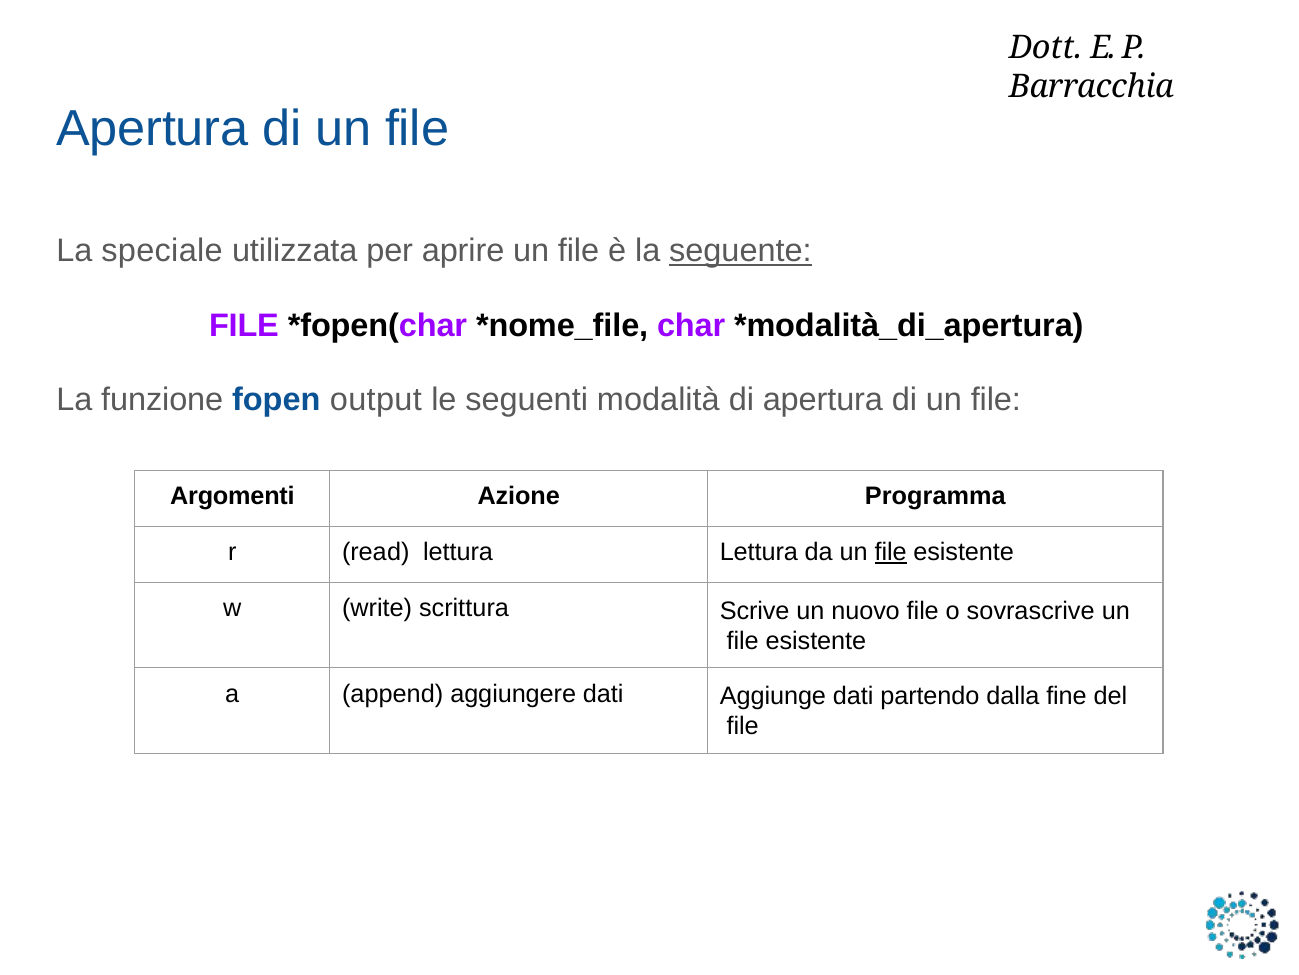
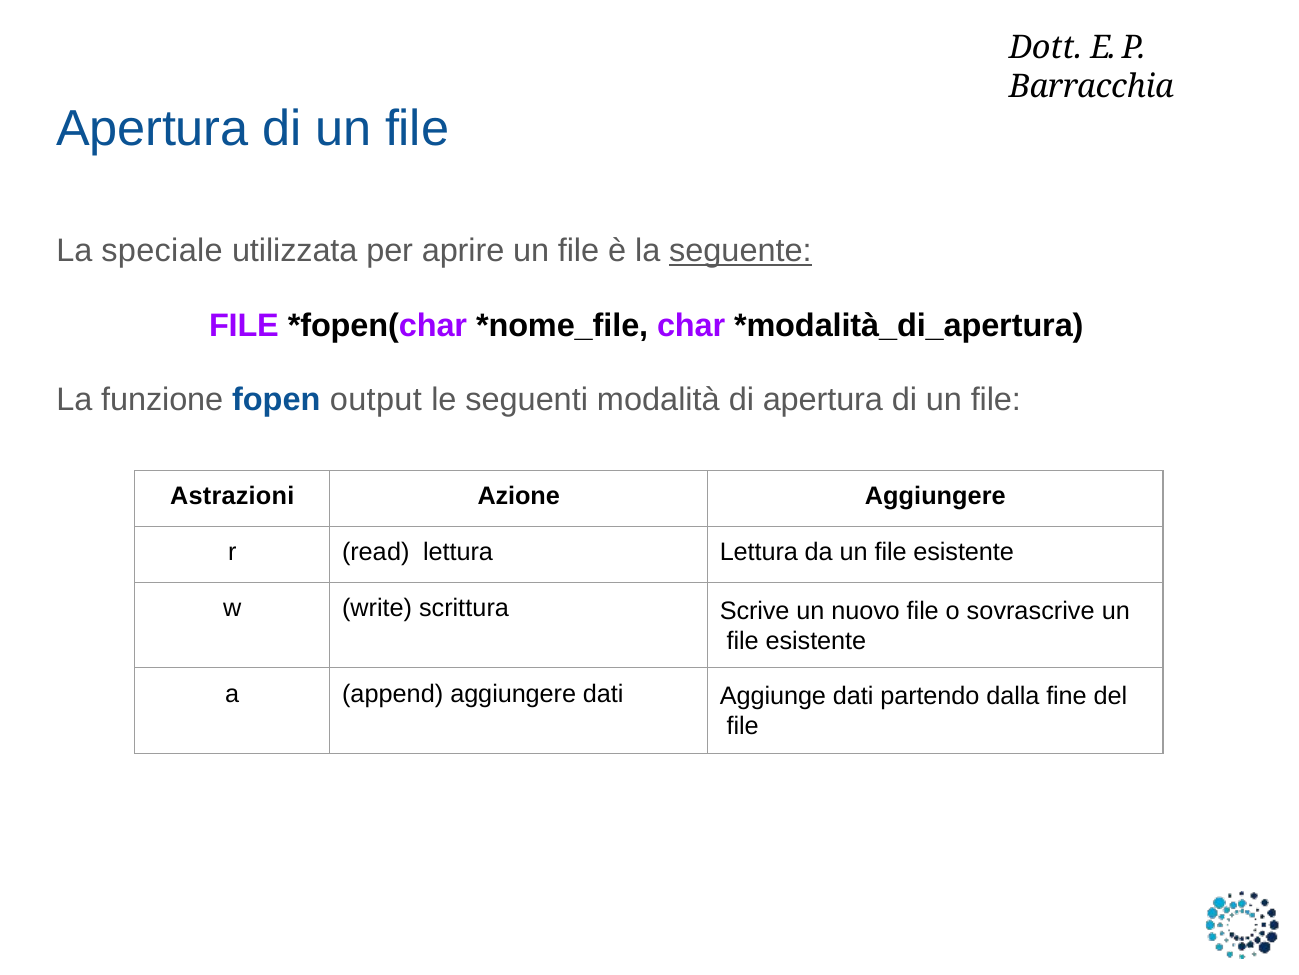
Argomenti: Argomenti -> Astrazioni (232, 496)
Azione Programma: Programma -> Aggiungere (935, 496)
file underline: present -> none (891, 552)
